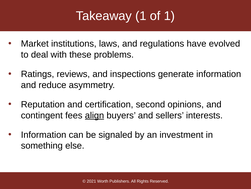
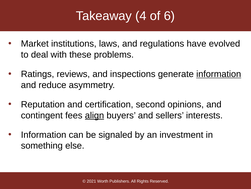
Takeaway 1: 1 -> 4 (141, 16)
of 1: 1 -> 6 (169, 16)
information underline: none -> present (219, 74)
